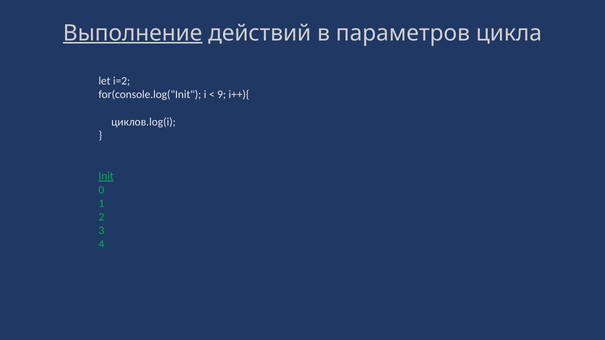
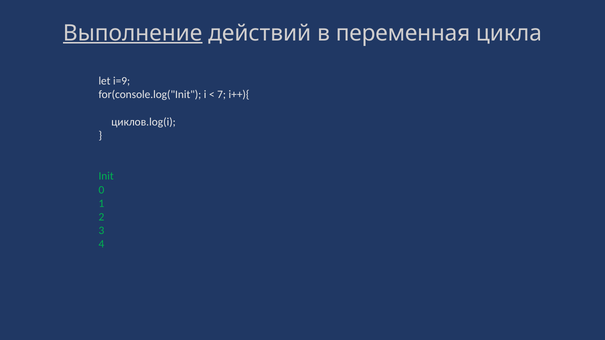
параметров: параметров -> переменная (403, 33)
i=2: i=2 -> i=9 (122, 81)
9: 9 -> 7 (222, 95)
Init underline: present -> none (106, 176)
